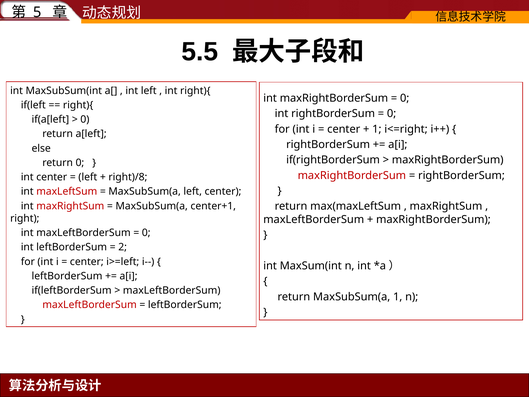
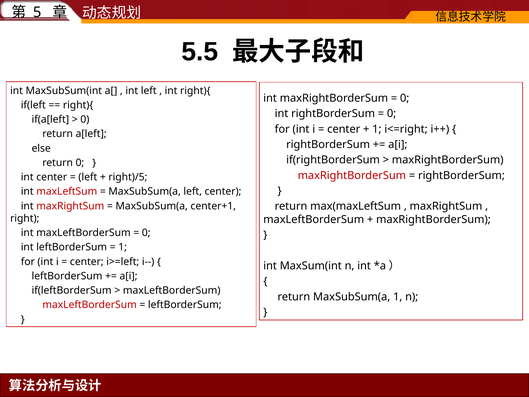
right)/8: right)/8 -> right)/5 (128, 177)
2: 2 -> 1 (123, 247)
